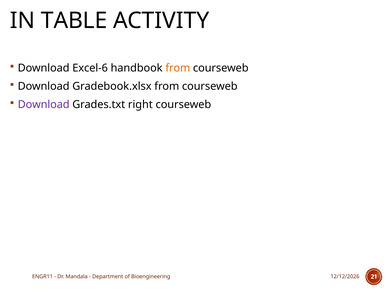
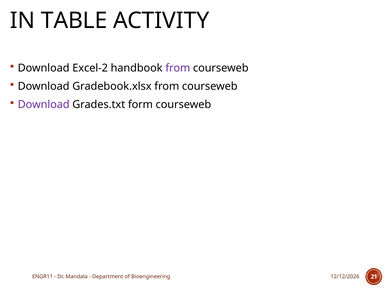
Excel-6: Excel-6 -> Excel-2 (90, 68)
from colour: orange -> purple (178, 68)
right: right -> form (140, 105)
